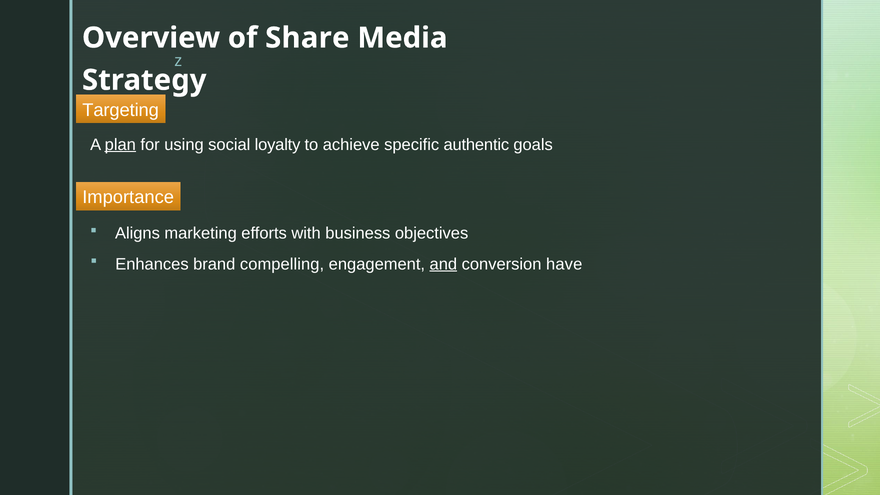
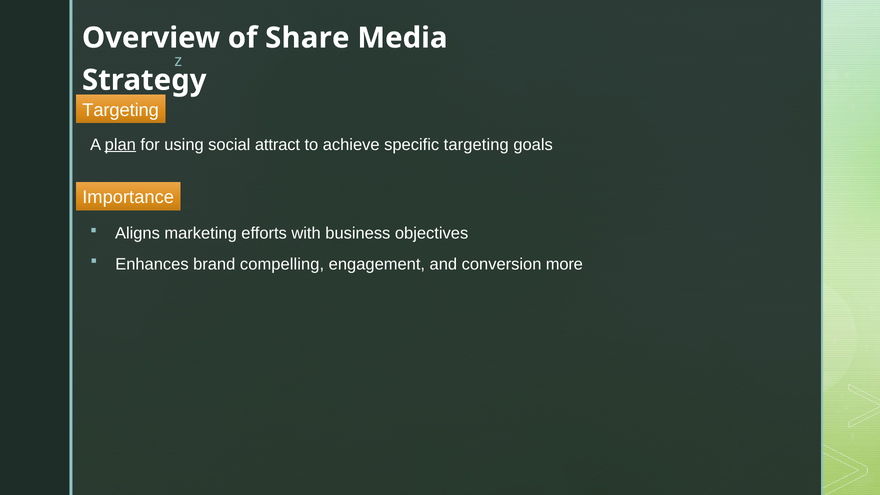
loyalty: loyalty -> attract (278, 145)
specific authentic: authentic -> targeting (476, 145)
and underline: present -> none (443, 264)
have: have -> more (564, 264)
